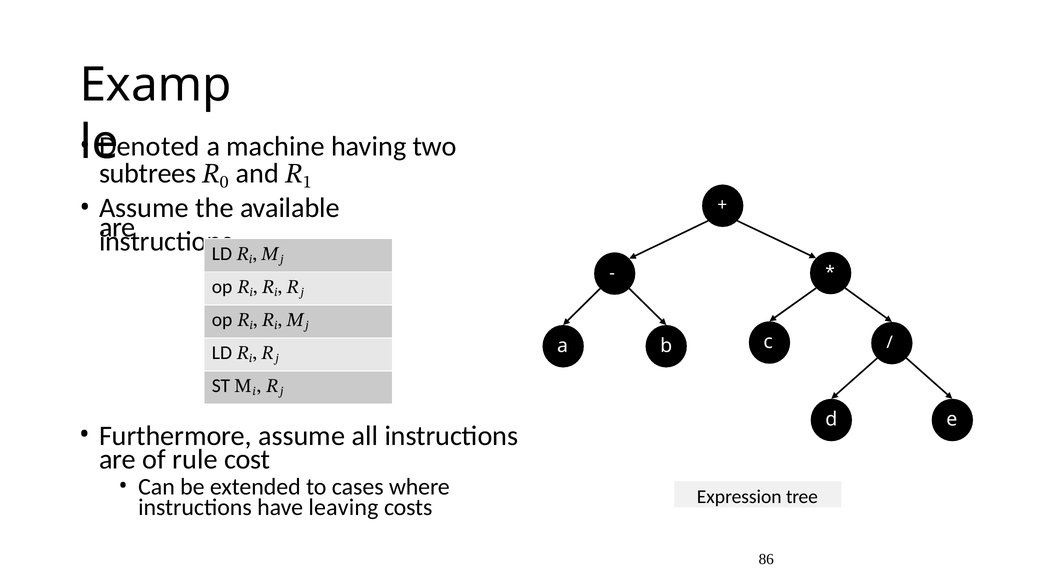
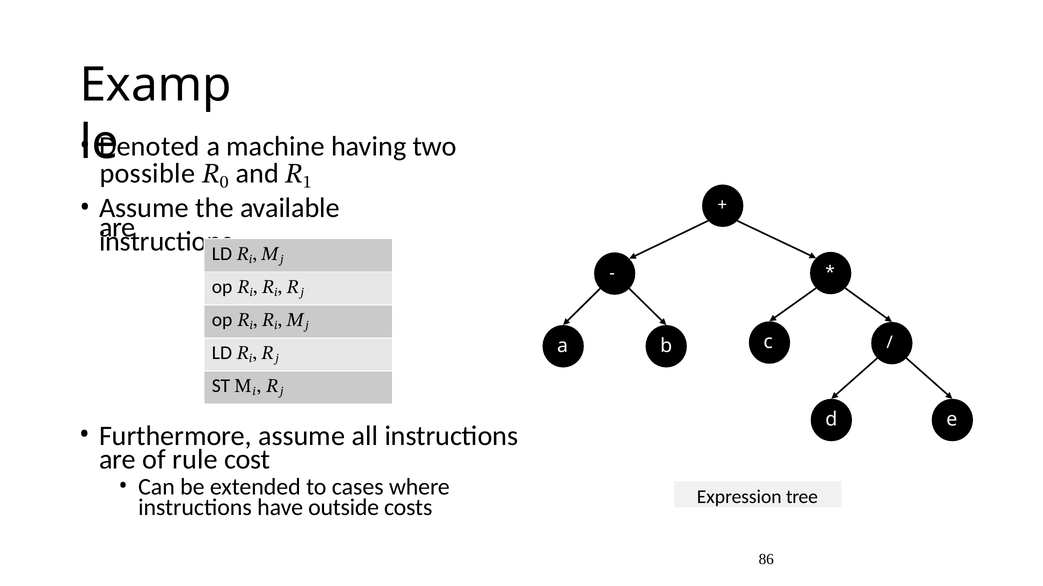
subtrees: subtrees -> possible (147, 173)
leaving: leaving -> outside (344, 508)
